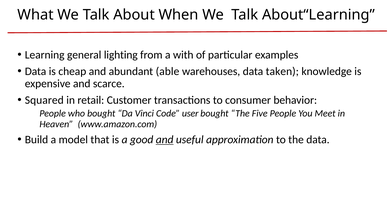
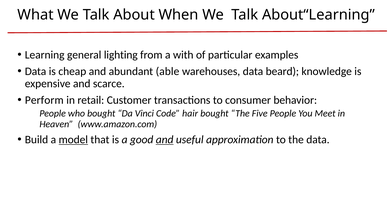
taken: taken -> beard (282, 71)
Squared: Squared -> Perform (44, 100)
user: user -> hair (190, 113)
model underline: none -> present (73, 139)
